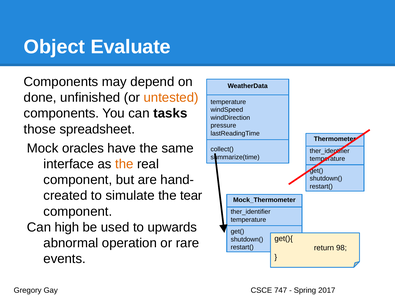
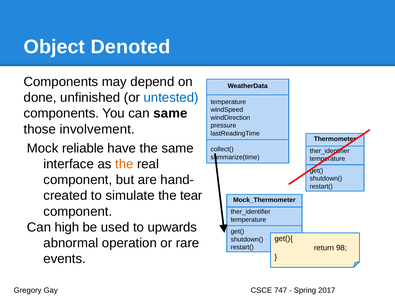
Evaluate: Evaluate -> Denoted (130, 47)
untested colour: orange -> blue (171, 98)
can tasks: tasks -> same (170, 113)
spreadsheet: spreadsheet -> involvement (97, 129)
oracles: oracles -> reliable (83, 148)
